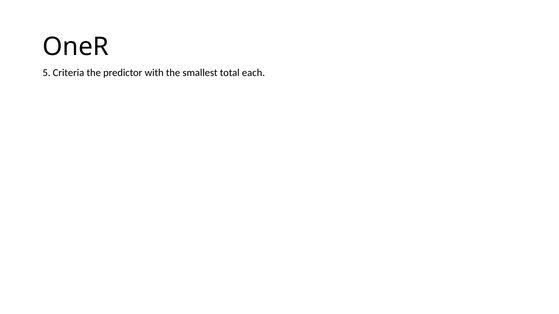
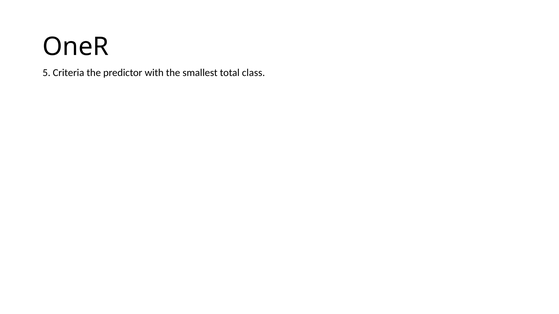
each: each -> class (253, 73)
